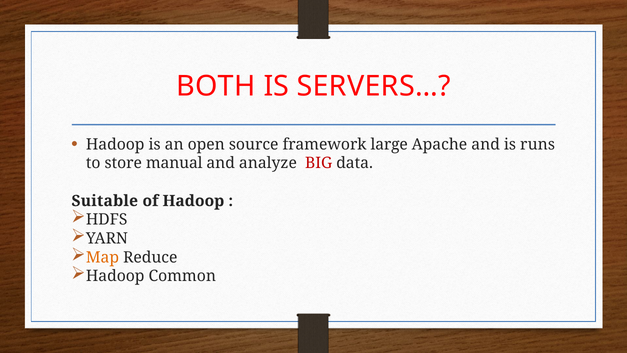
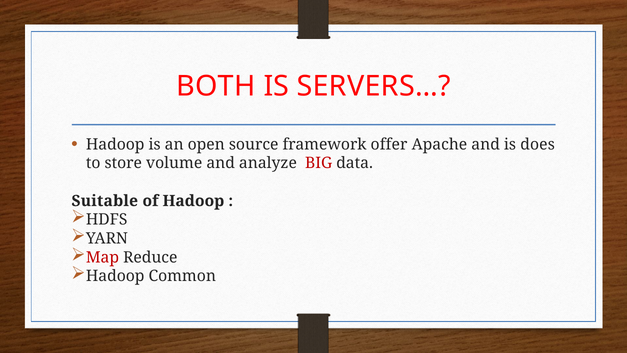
large: large -> offer (389, 144)
runs: runs -> does (538, 144)
manual: manual -> volume (174, 163)
Map colour: orange -> red (102, 257)
